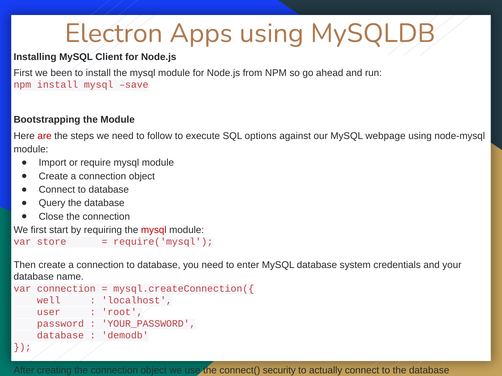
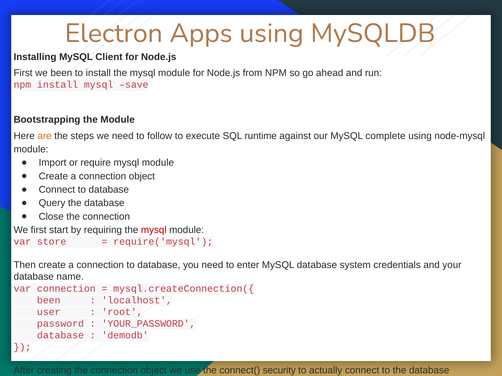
are colour: red -> orange (45, 136)
options: options -> runtime (261, 136)
webpage: webpage -> complete (386, 136)
well: well -> been (49, 301)
